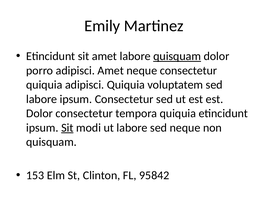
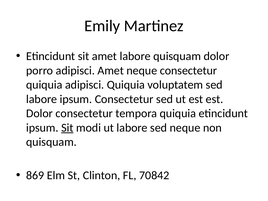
quisquam underline: present -> none (177, 56)
153: 153 -> 869 (35, 175)
95842: 95842 -> 70842 (154, 175)
